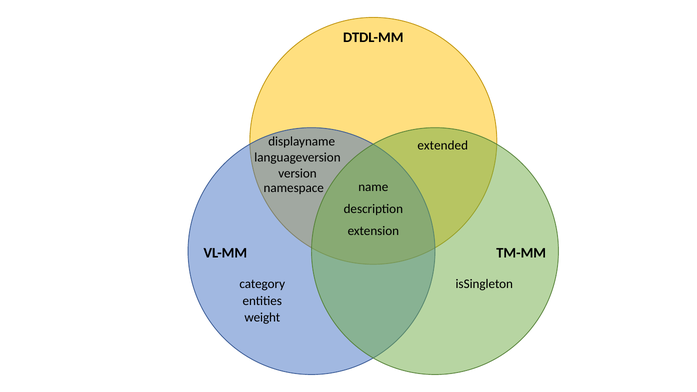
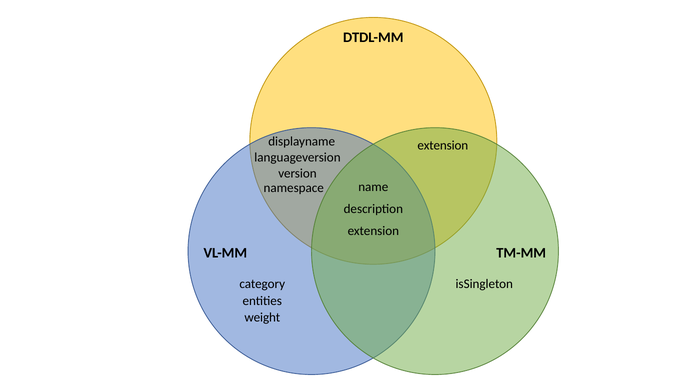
extended: extended -> extension (443, 146)
